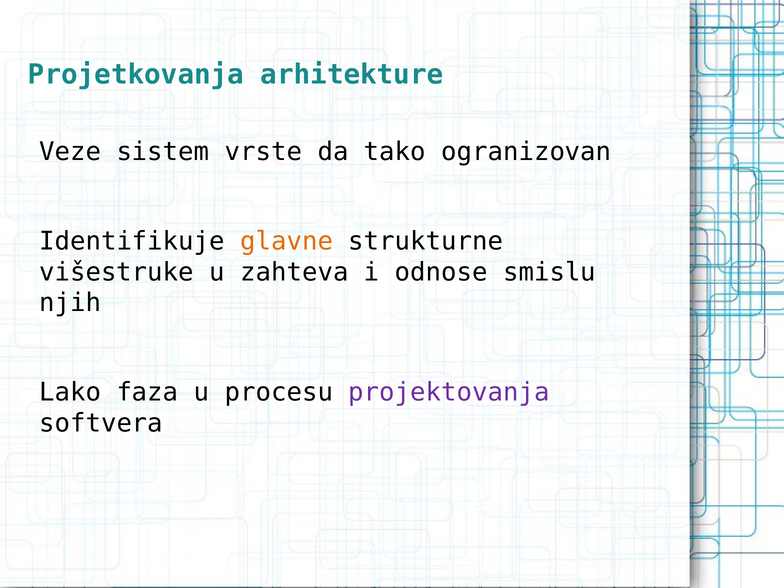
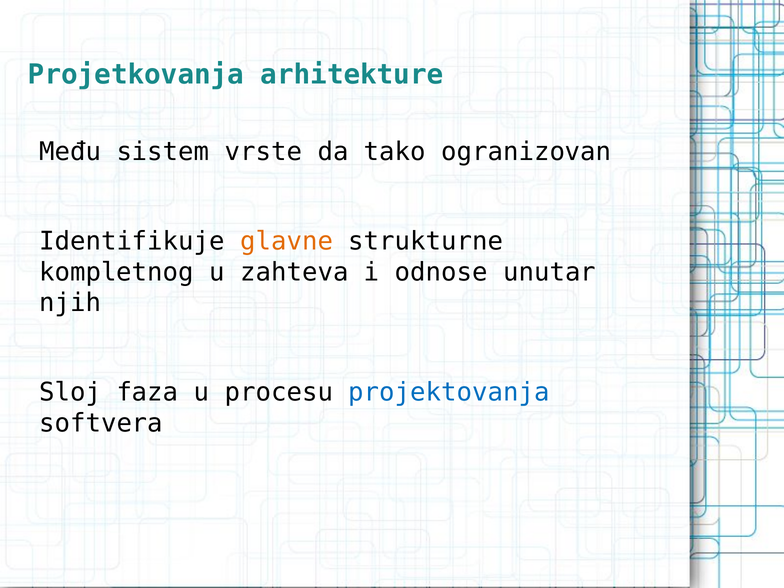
Veze: Veze -> Među (70, 152)
višestruke: višestruke -> kompletnog (116, 272)
smislu: smislu -> unutar (550, 272)
Lako: Lako -> Sloj (70, 392)
projektovanja colour: purple -> blue (449, 392)
